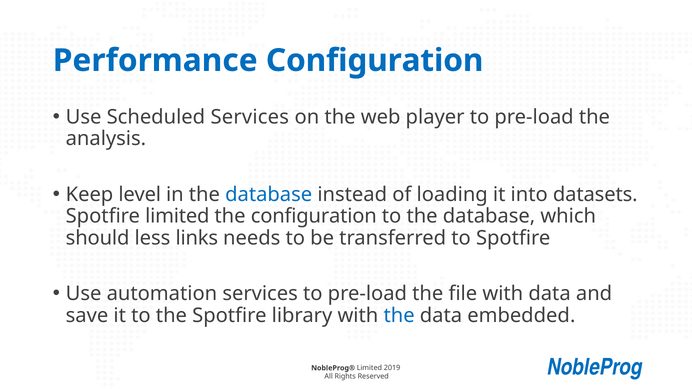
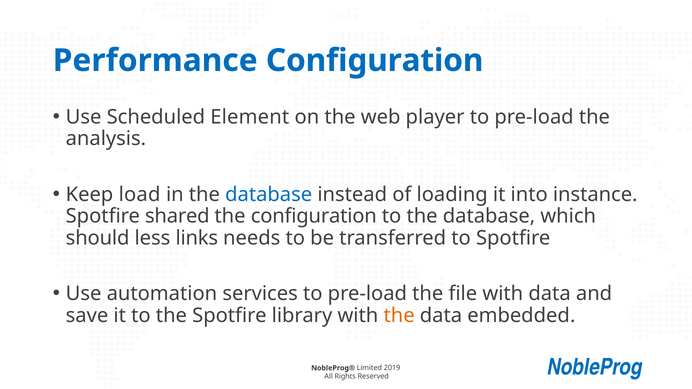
Scheduled Services: Services -> Element (250, 117)
level: level -> load (140, 194)
datasets: datasets -> instance (595, 194)
Spotfire limited: limited -> shared (177, 216)
the colour: blue -> orange (399, 316)
